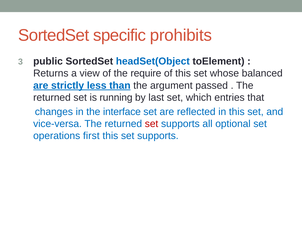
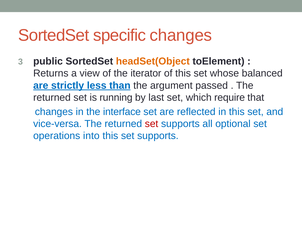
specific prohibits: prohibits -> changes (181, 35)
headSet(Object colour: blue -> orange (153, 61)
require: require -> iterator (146, 73)
entries: entries -> require (230, 97)
first: first -> into (91, 136)
